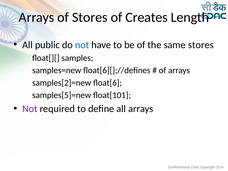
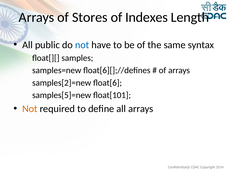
Creates: Creates -> Indexes (147, 17)
same stores: stores -> syntax (201, 45)
Not colour: purple -> orange (30, 109)
